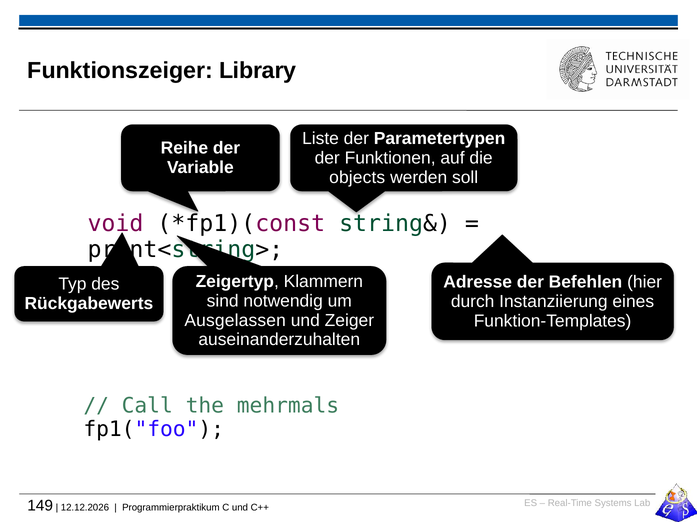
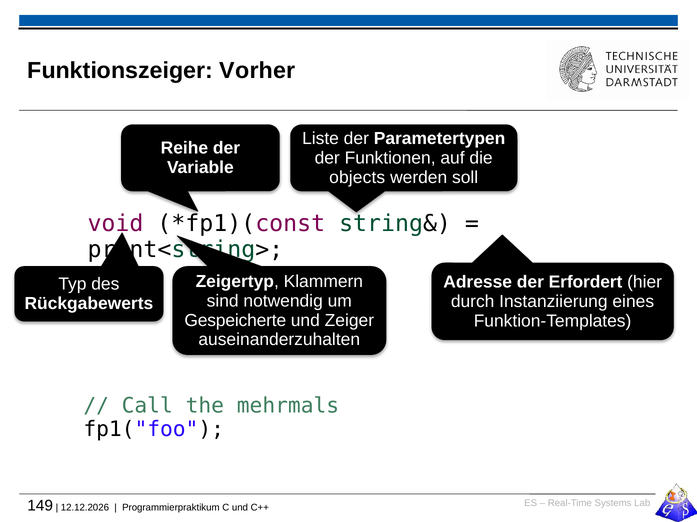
Library: Library -> Vorher (257, 71)
Befehlen: Befehlen -> Erfordert (586, 282)
Ausgelassen: Ausgelassen -> Gespeicherte (235, 321)
